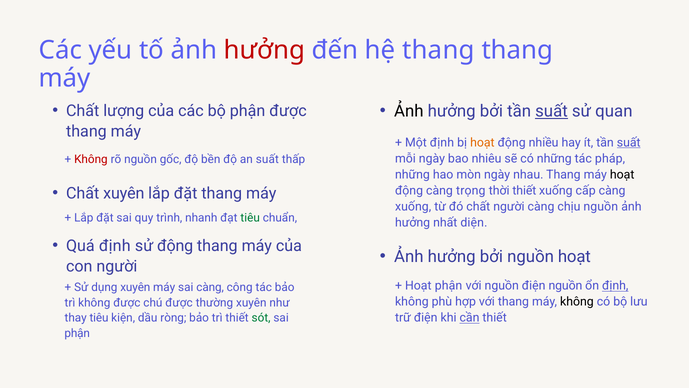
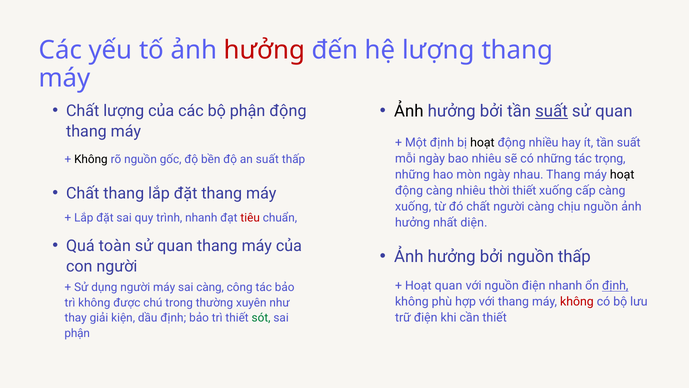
hệ thang: thang -> lượng (438, 50)
phận được: được -> động (288, 111)
hoạt colour: orange -> black (482, 142)
suất underline: present -> none (629, 142)
pháp: pháp -> trọng (610, 158)
Không colour: red -> black (91, 159)
Chất xuyên: xuyên -> thang (124, 193)
càng trọng: trọng -> nhiêu (471, 190)
tiêu colour: green -> red (250, 218)
Quá định: định -> toàn (115, 245)
động: động -> quan (175, 245)
nguồn hoạt: hoạt -> thấp (574, 256)
Hoạt phận: phận -> quan (449, 286)
điện nguồn: nguồn -> nhanh (565, 286)
dụng xuyên: xuyên -> người (135, 287)
không colour: black -> red (577, 302)
chú được: được -> trong (179, 303)
cần underline: present -> none (469, 318)
thay tiêu: tiêu -> giải (99, 318)
dầu ròng: ròng -> định (173, 318)
